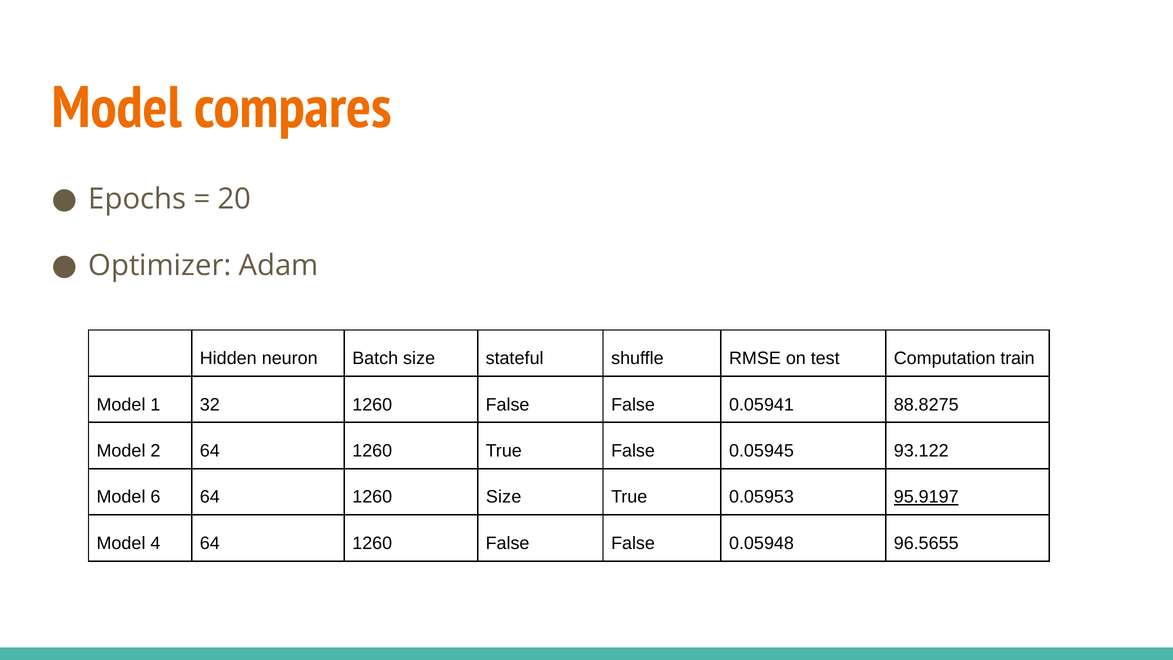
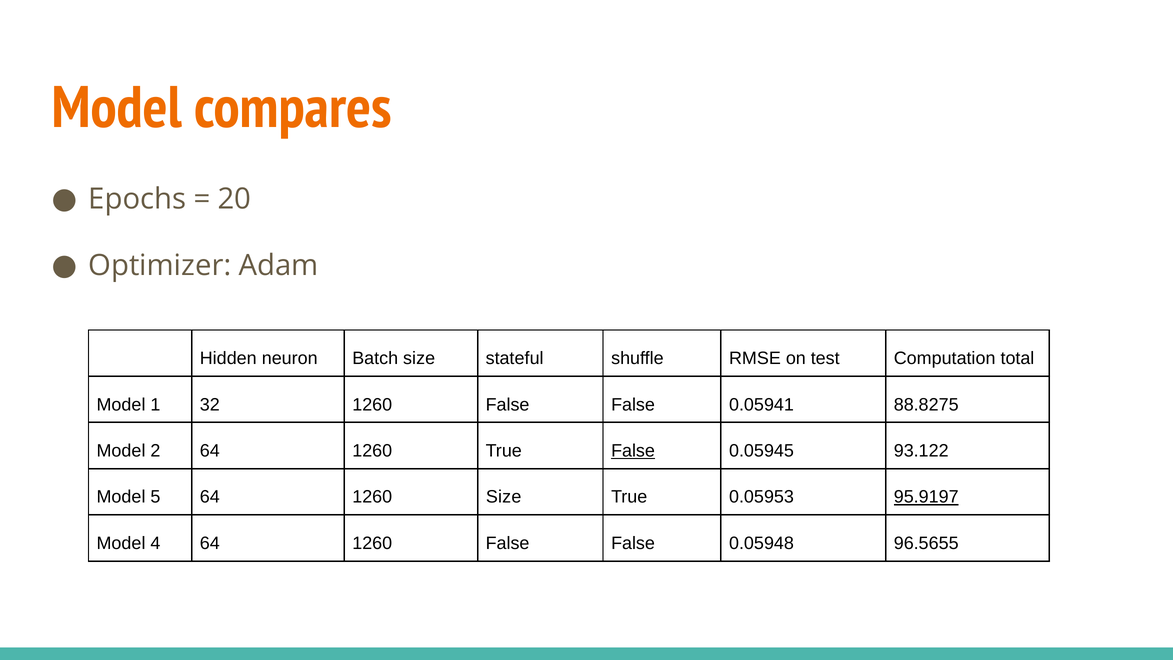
train: train -> total (1017, 358)
False underline: none -> present (633, 451)
6: 6 -> 5 (155, 497)
